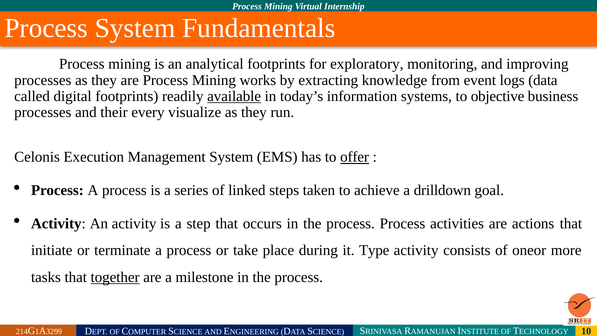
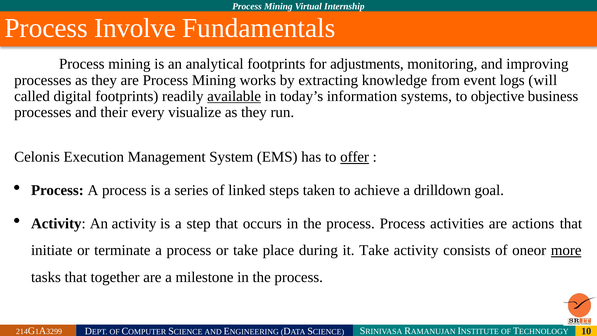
Process System: System -> Involve (135, 28)
exploratory: exploratory -> adjustments (367, 64)
data: data -> will (543, 80)
it Type: Type -> Take (374, 250)
more underline: none -> present (566, 250)
together underline: present -> none (115, 277)
